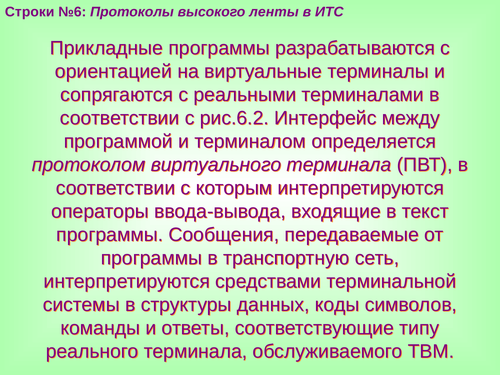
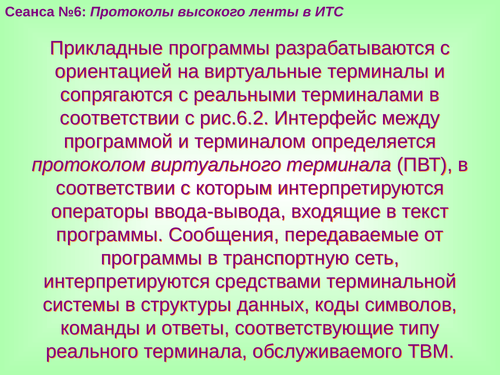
Строки: Строки -> Сеанса (30, 12)
